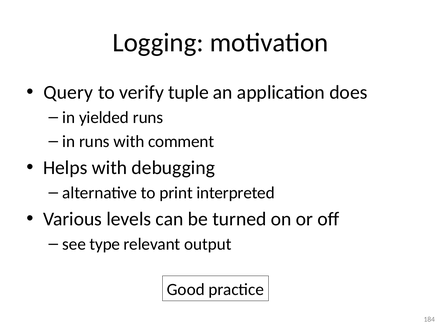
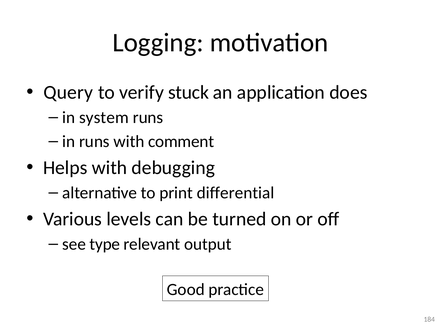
tuple: tuple -> stuck (189, 93)
yielded: yielded -> system (104, 118)
interpreted: interpreted -> differential (235, 193)
